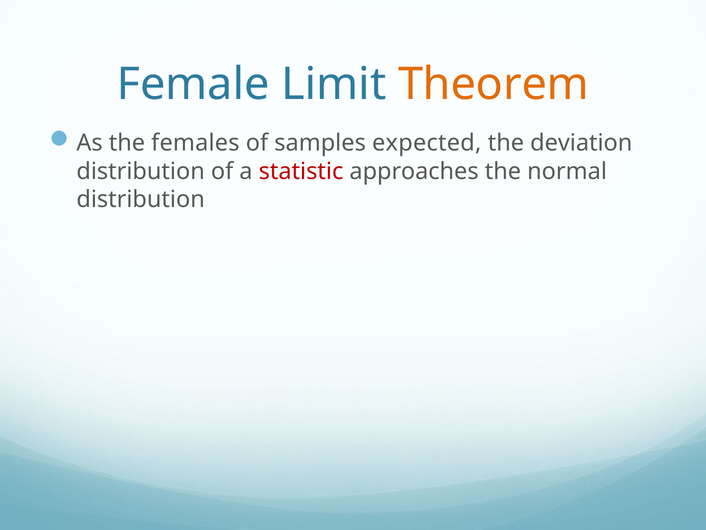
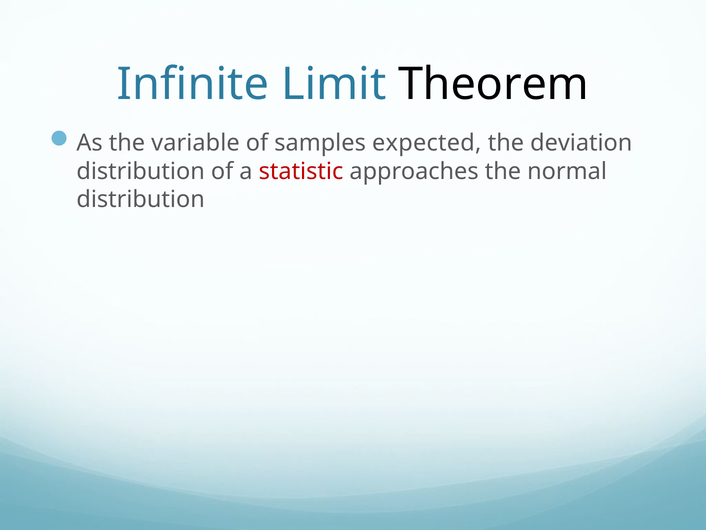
Female: Female -> Infinite (193, 84)
Theorem colour: orange -> black (494, 84)
females: females -> variable (195, 143)
